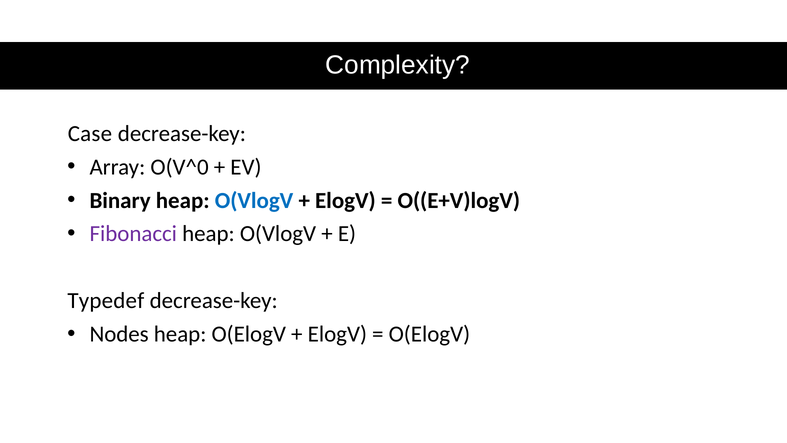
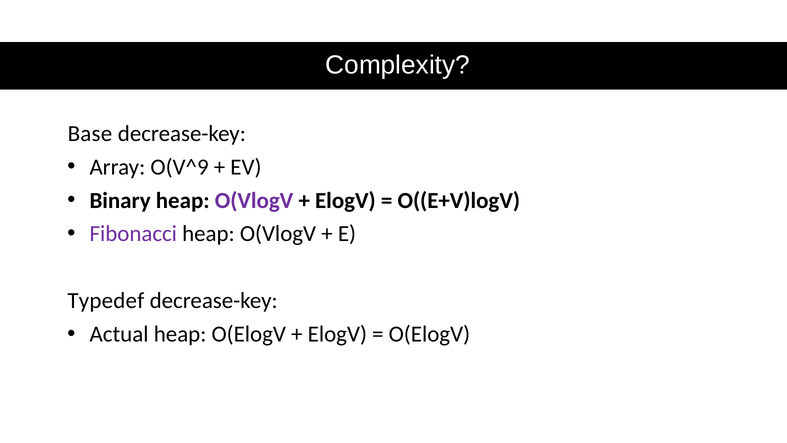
Case: Case -> Base (90, 133)
O(V^0: O(V^0 -> O(V^9 (180, 167)
O(VlogV colour: blue -> purple (254, 200)
Nodes: Nodes -> Actual (119, 334)
